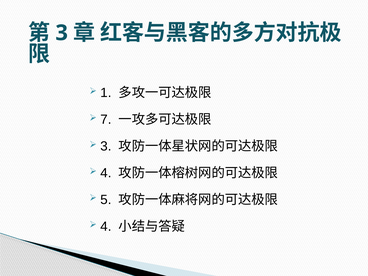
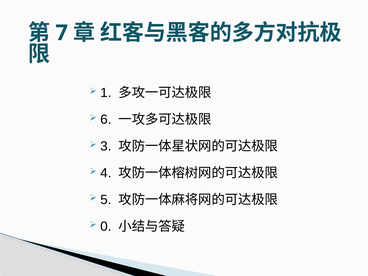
3: 3 -> 7 (62, 33)
7: 7 -> 6 (106, 120)
4: 4 -> 0 (106, 226)
